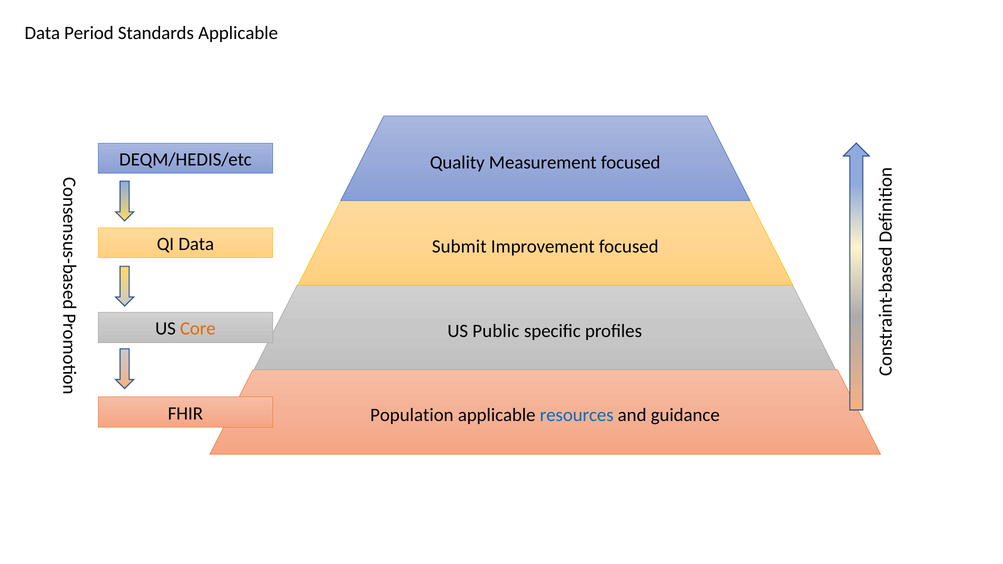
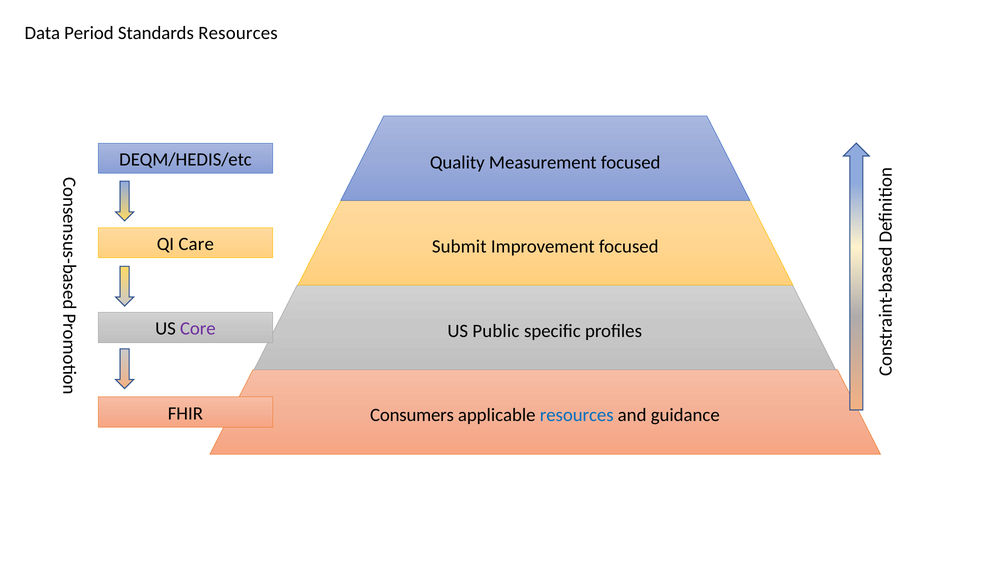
Standards Applicable: Applicable -> Resources (238, 33)
QI Data: Data -> Care (196, 244)
Core colour: orange -> purple (198, 329)
Population: Population -> Consumers (412, 415)
